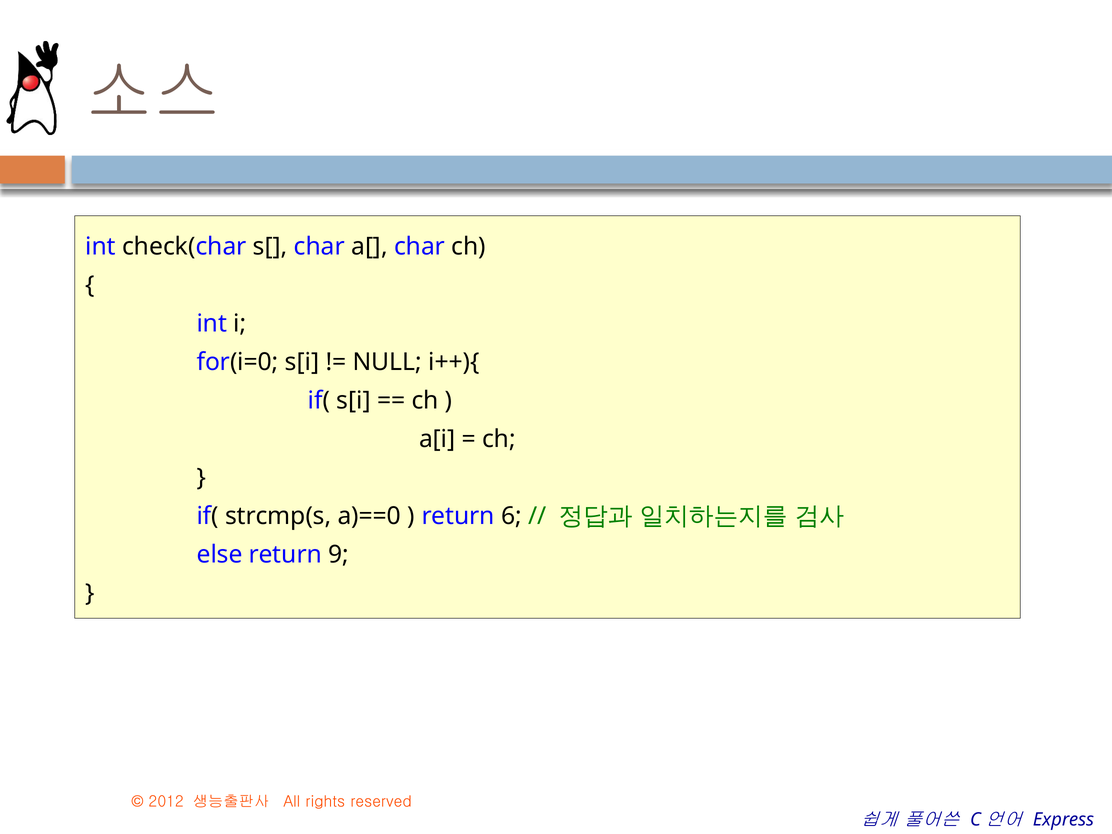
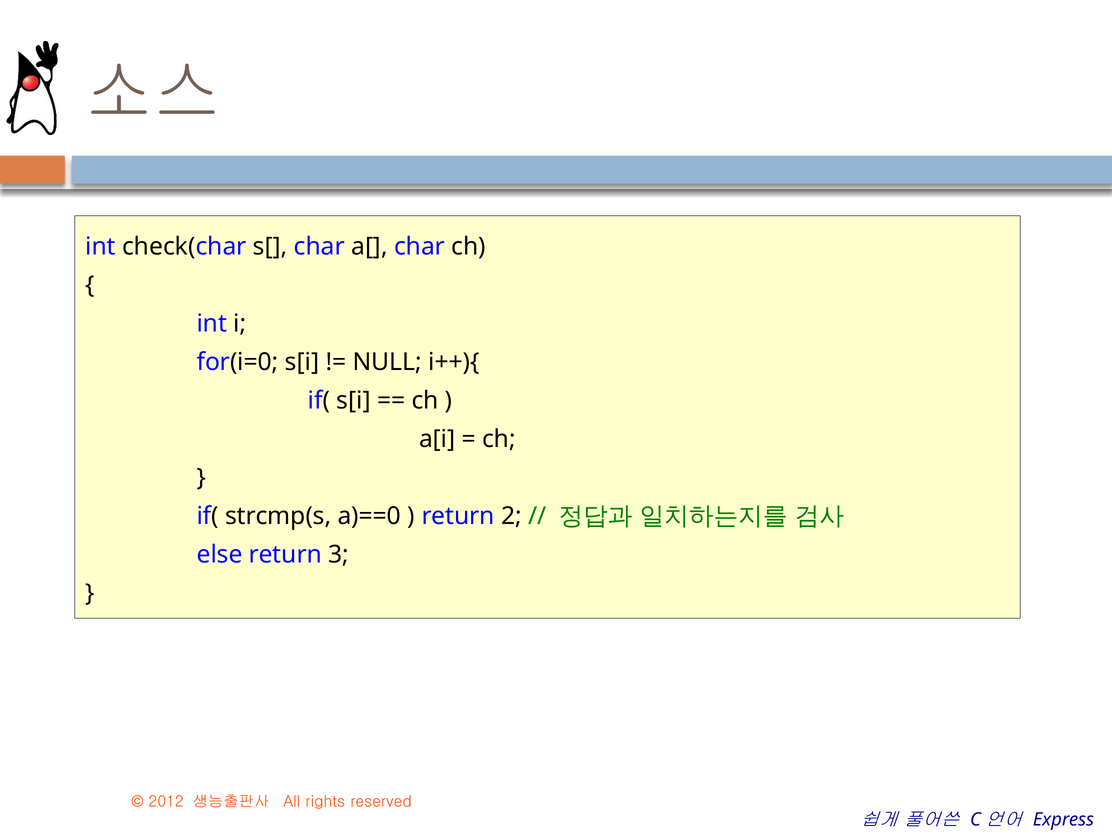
6: 6 -> 2 (511, 516)
9: 9 -> 3 (339, 555)
